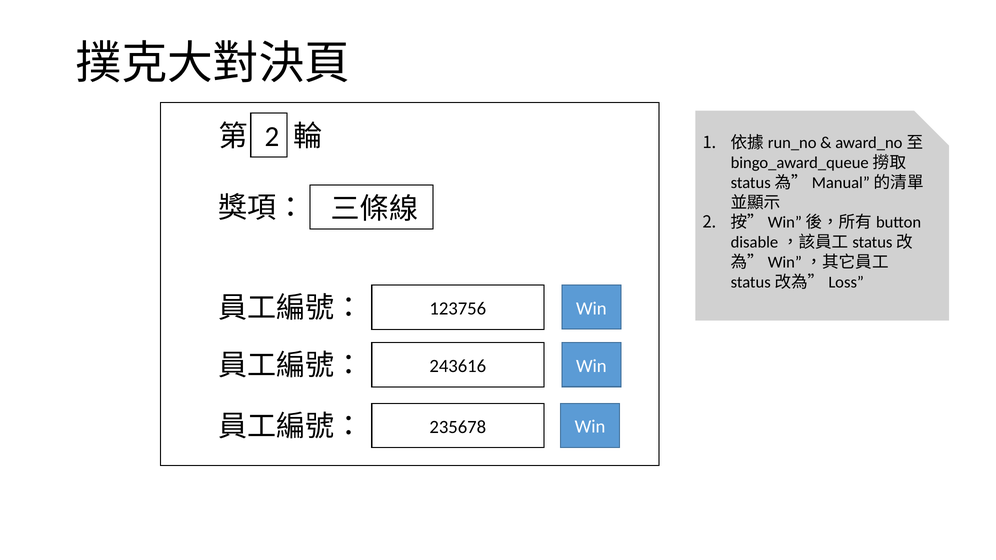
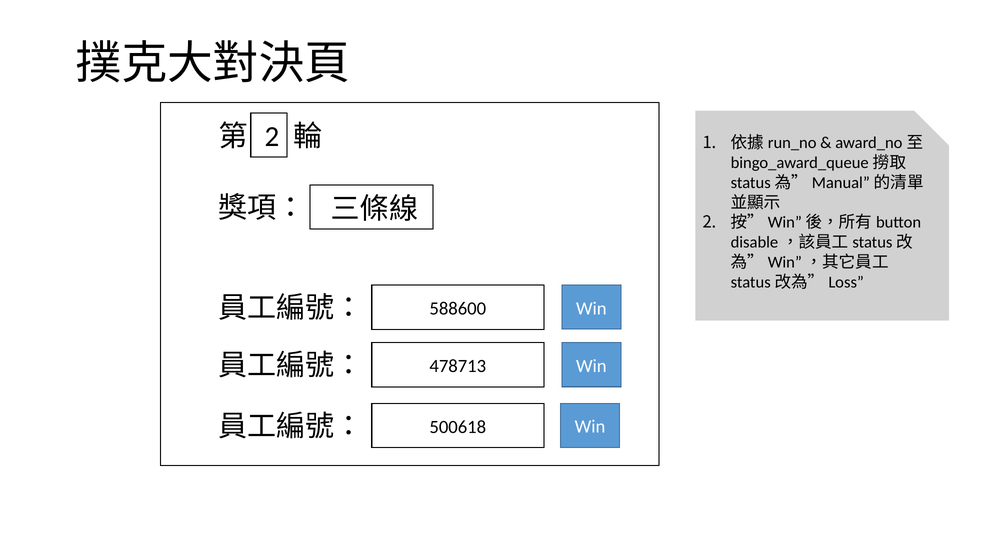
123756: 123756 -> 588600 (458, 309)
243616: 243616 -> 478713 (458, 366)
235678: 235678 -> 500618 (458, 427)
